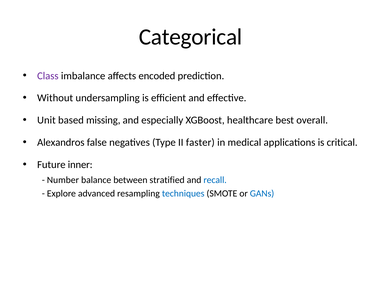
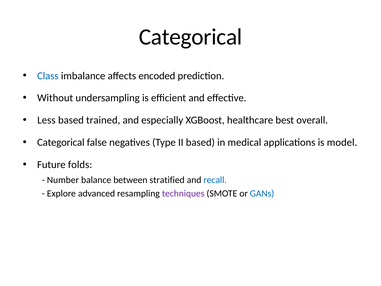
Class colour: purple -> blue (48, 76)
Unit: Unit -> Less (46, 120)
missing: missing -> trained (103, 120)
Alexandros: Alexandros -> Categorical (61, 142)
II faster: faster -> based (200, 142)
critical: critical -> model (342, 142)
inner: inner -> folds (80, 165)
techniques colour: blue -> purple (183, 193)
